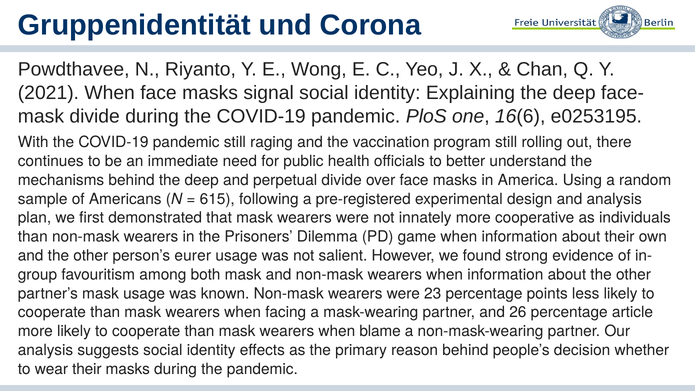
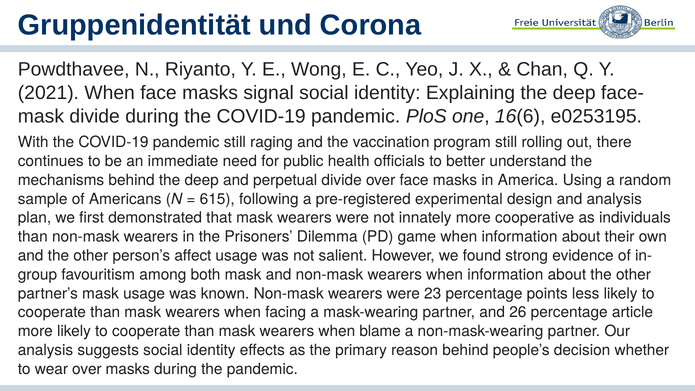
eurer: eurer -> affect (193, 256)
wear their: their -> over (87, 369)
